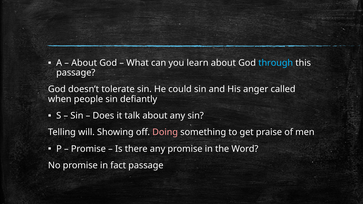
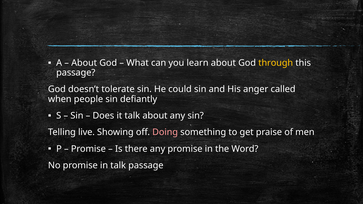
through colour: light blue -> yellow (276, 63)
will: will -> live (86, 132)
in fact: fact -> talk (118, 166)
